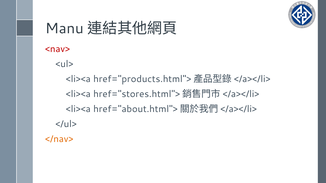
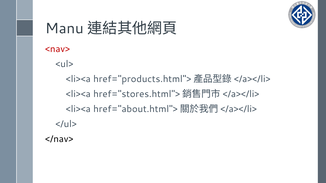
</nav> colour: orange -> black (59, 139)
